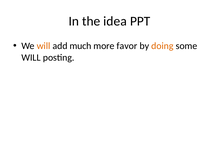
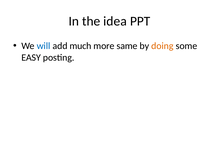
will colour: orange -> blue (44, 46)
favor: favor -> same (127, 46)
WILL: WILL -> EASY (31, 58)
